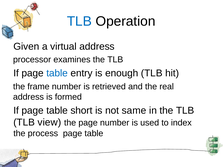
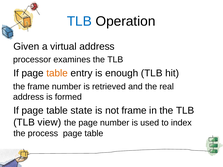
table colour: blue -> orange (57, 73)
short: short -> state (81, 111)
not same: same -> frame (134, 111)
